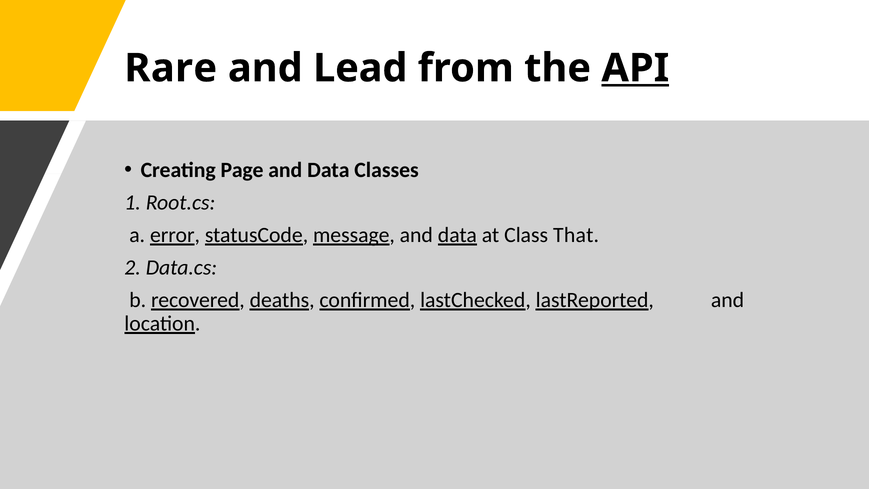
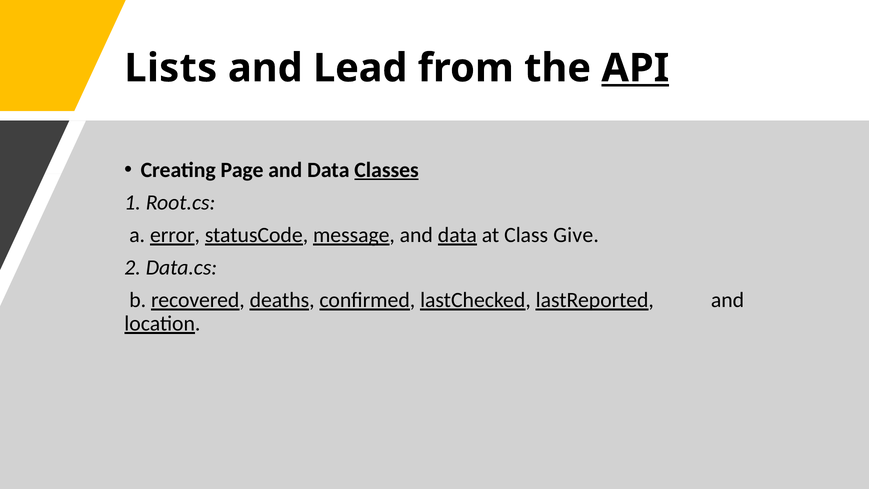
Rare: Rare -> Lists (171, 68)
Classes underline: none -> present (387, 170)
That: That -> Give (576, 235)
